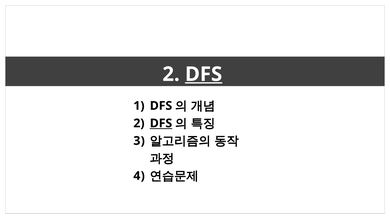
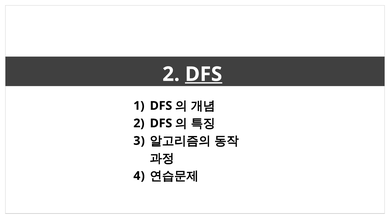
DFS underline: present -> none (161, 124)
